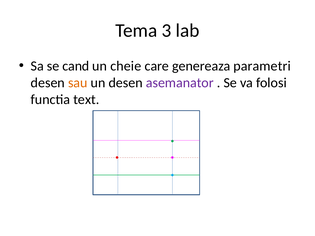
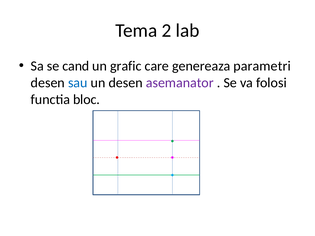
3: 3 -> 2 (166, 30)
cheie: cheie -> grafic (126, 66)
sau colour: orange -> blue (78, 83)
text: text -> bloc (86, 100)
